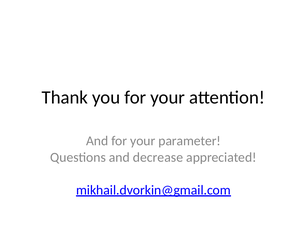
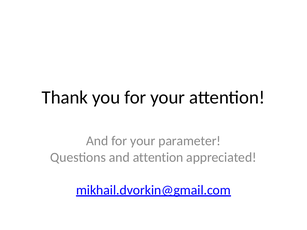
and decrease: decrease -> attention (158, 158)
